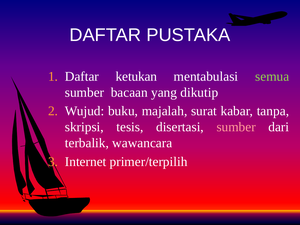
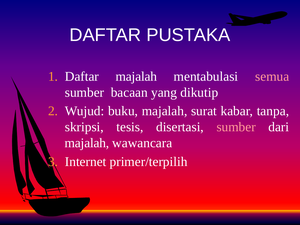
Daftar ketukan: ketukan -> majalah (136, 76)
semua colour: light green -> pink (272, 76)
terbalik: terbalik -> majalah (87, 143)
